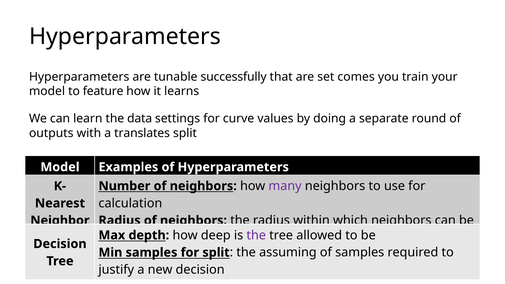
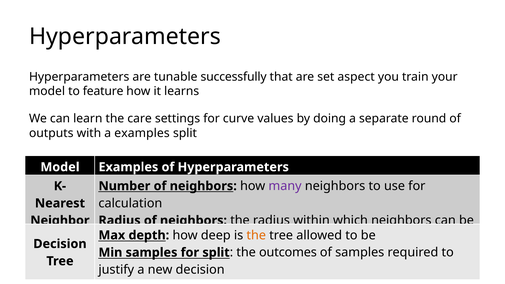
comes: comes -> aspect (356, 77)
data: data -> care (140, 119)
a translates: translates -> examples (142, 133)
the colour: purple -> orange (256, 235)
assuming: assuming -> outcomes (288, 253)
